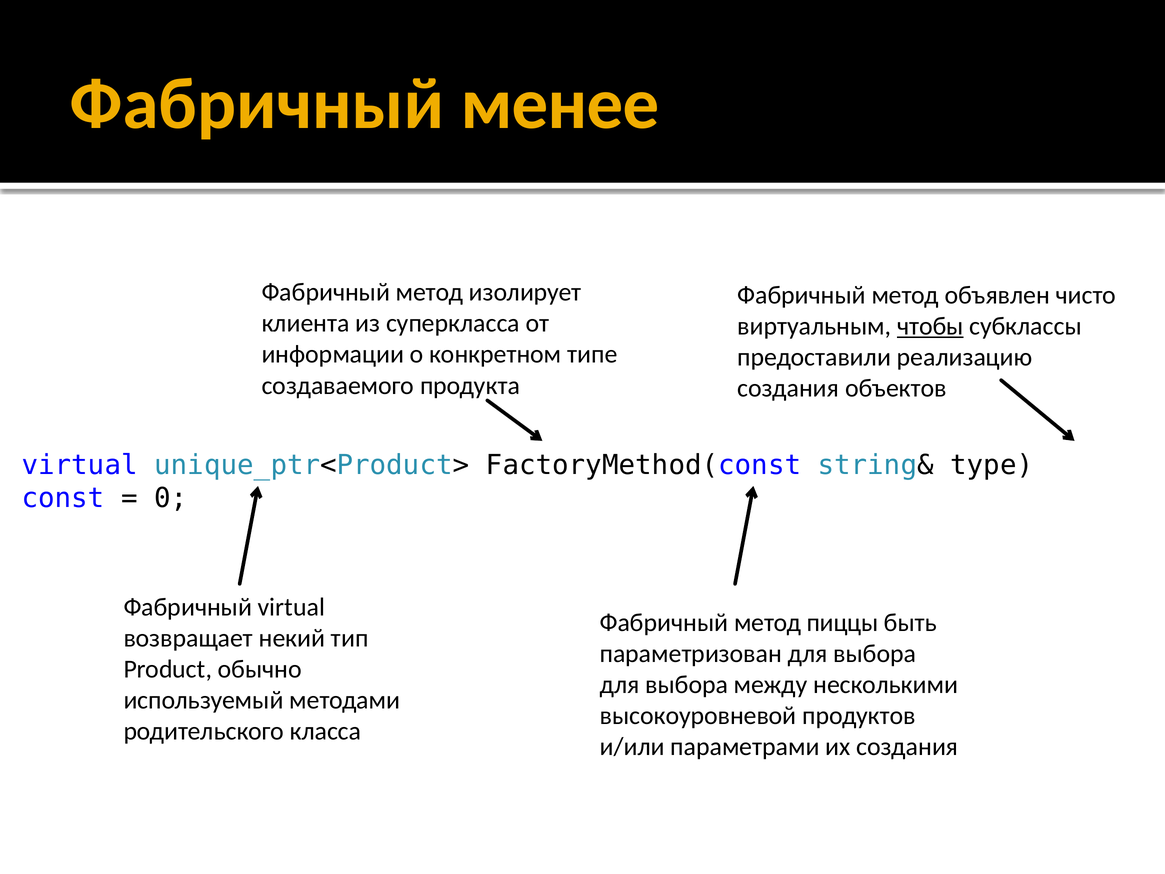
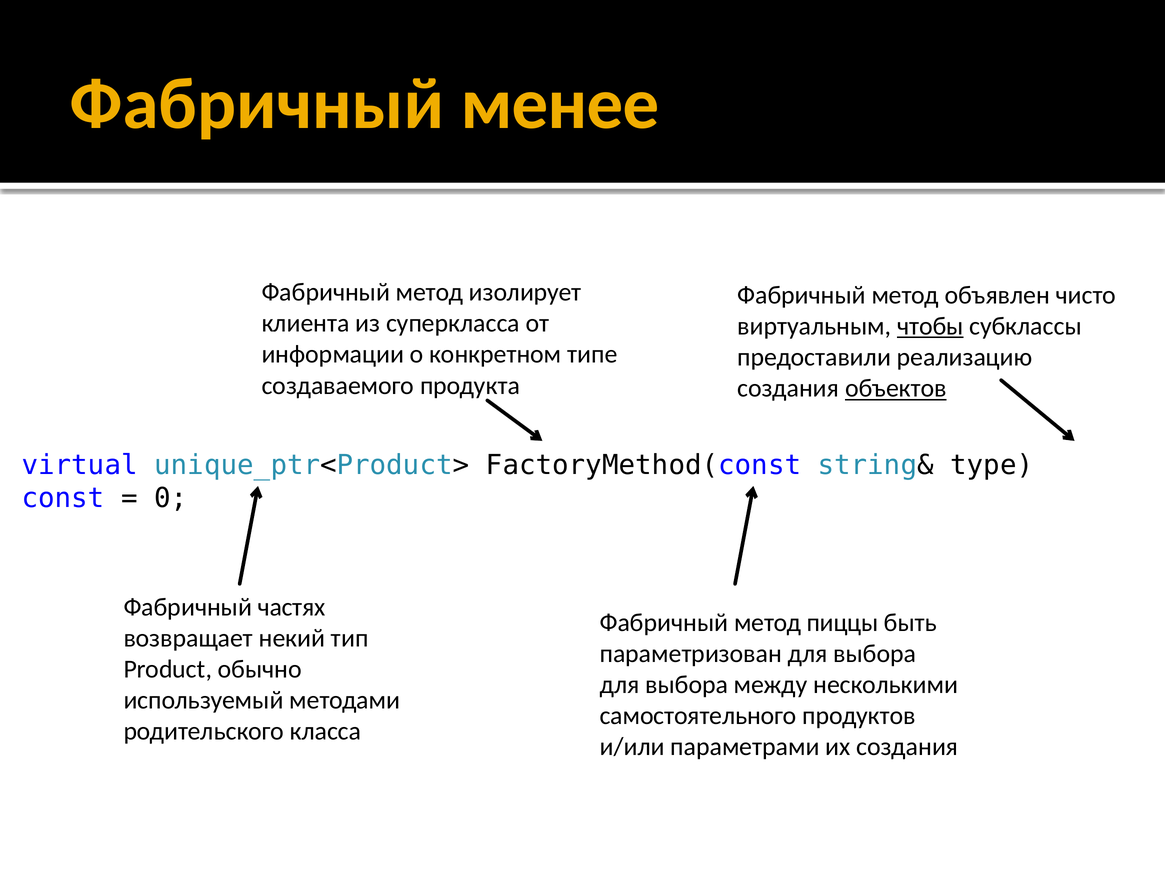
объектов underline: none -> present (896, 388)
Фабричный virtual: virtual -> частях (292, 607)
высокоуровневой: высокоуровневой -> самостоятельного (698, 716)
